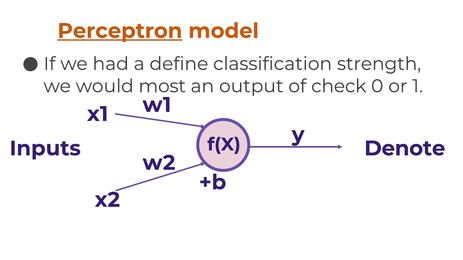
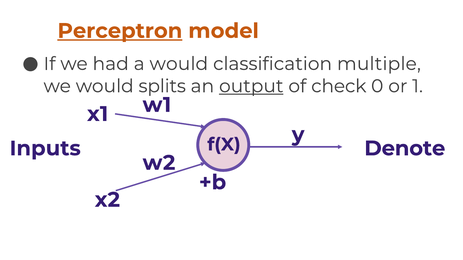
a define: define -> would (179, 64)
strength: strength -> multiple (379, 64)
most: most -> splits (162, 86)
output underline: none -> present (251, 86)
